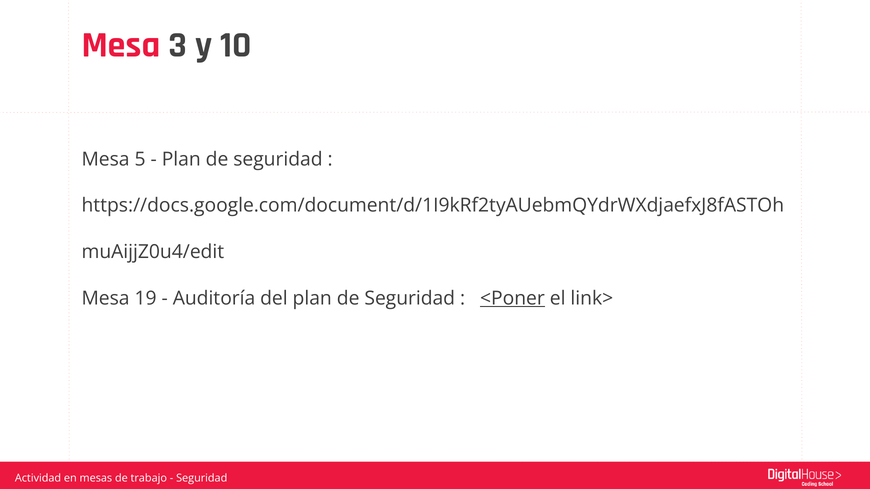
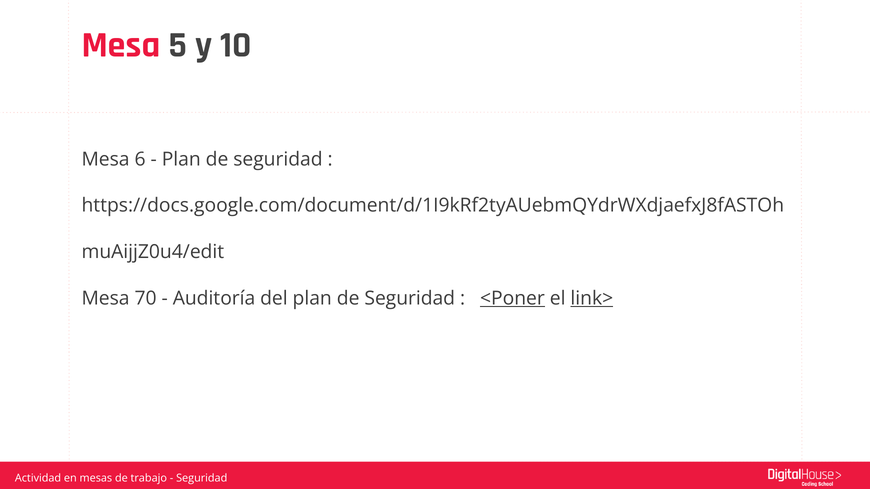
3: 3 -> 5 (178, 45)
5: 5 -> 6 (140, 159)
19: 19 -> 70 (146, 299)
link> underline: none -> present (592, 299)
